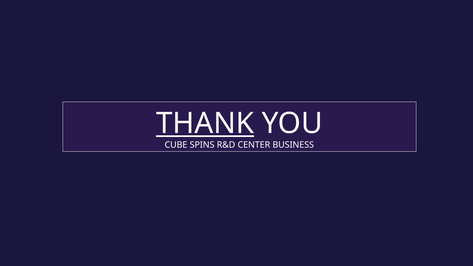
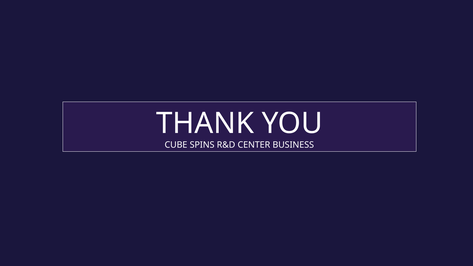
THANK underline: present -> none (205, 123)
